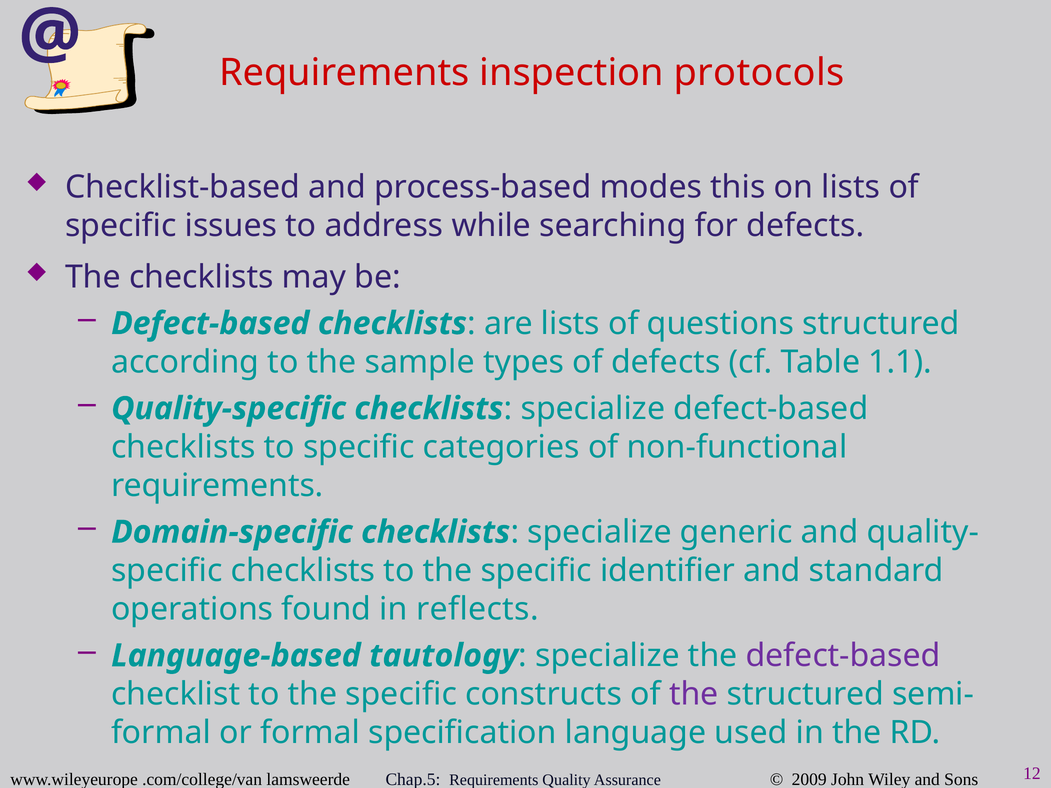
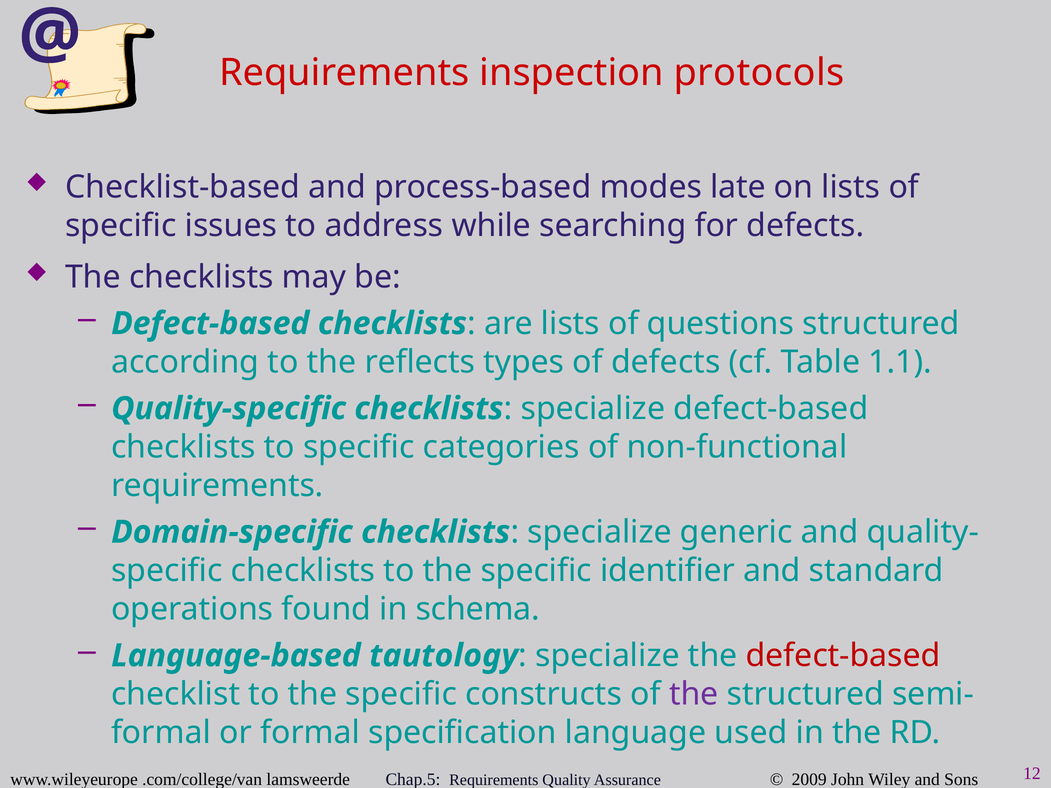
this: this -> late (738, 187)
sample: sample -> reflects (420, 362)
reflects: reflects -> schema (478, 609)
defect-based colour: purple -> red (843, 656)
